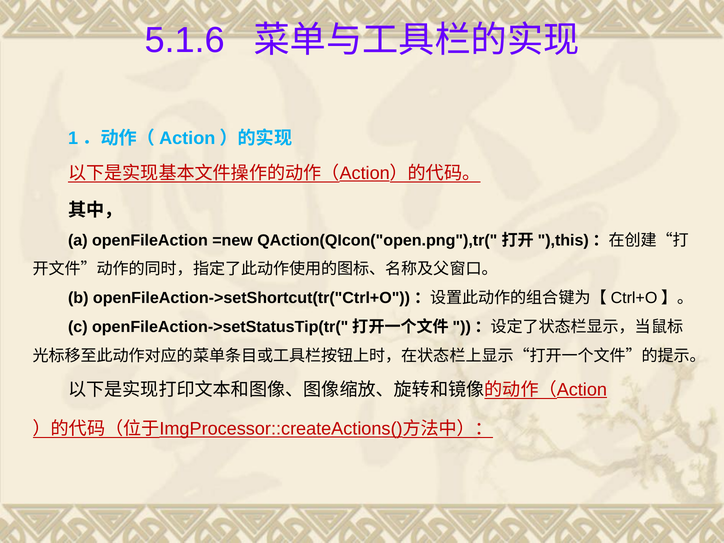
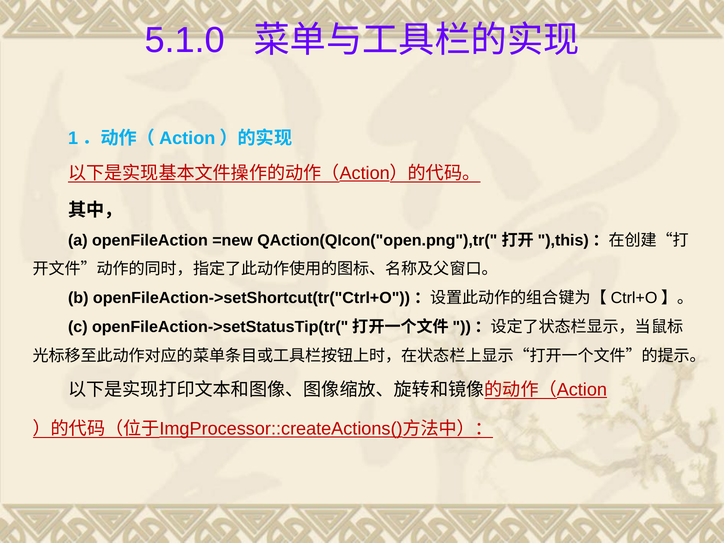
5.1.6: 5.1.6 -> 5.1.0 (185, 40)
